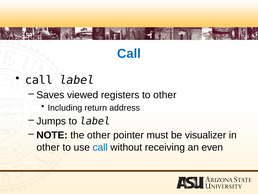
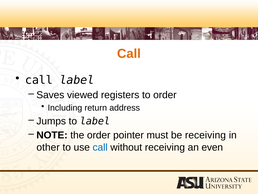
Call colour: blue -> orange (129, 54)
to other: other -> order (165, 95)
the other: other -> order (99, 135)
be visualizer: visualizer -> receiving (205, 135)
